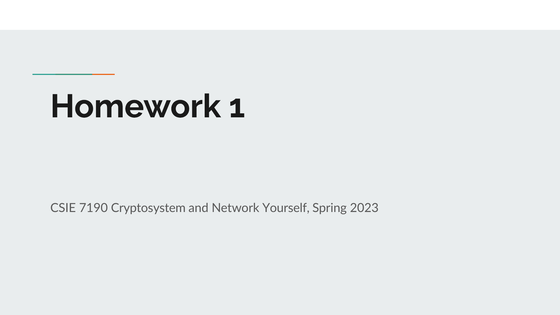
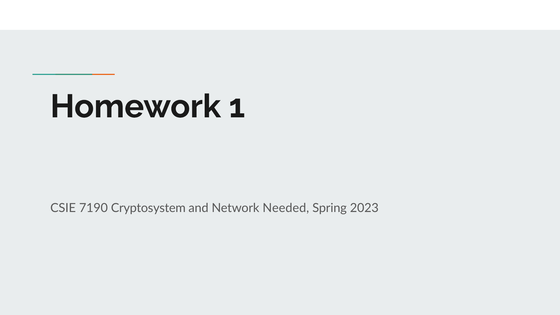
Yourself: Yourself -> Needed (286, 208)
